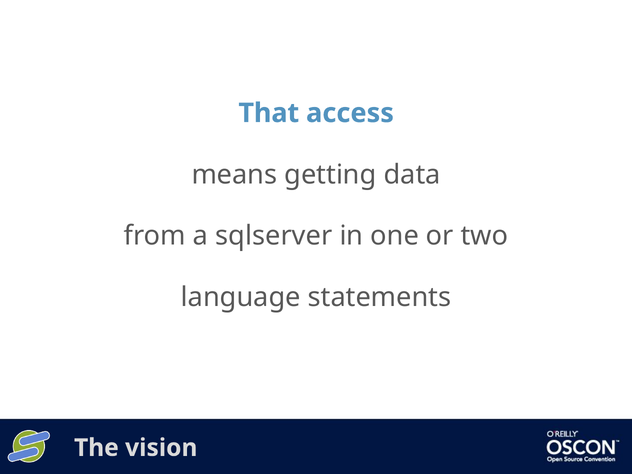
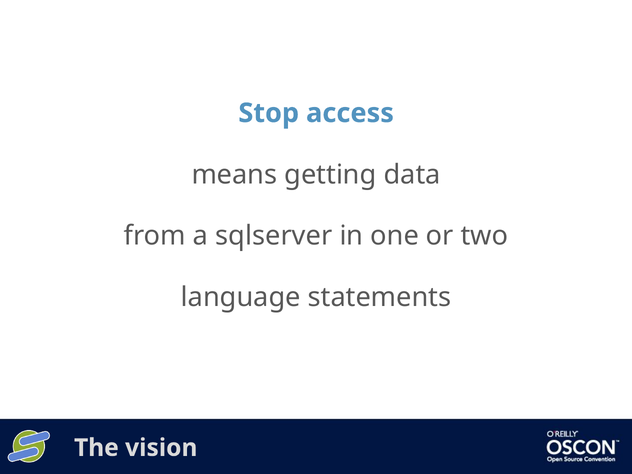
That: That -> Stop (269, 113)
